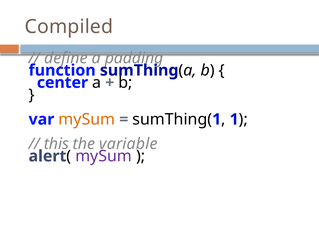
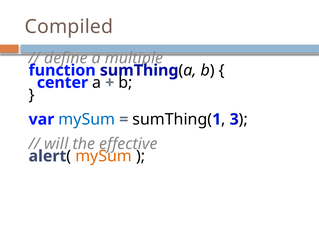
padding: padding -> multiple (134, 58)
mySum colour: orange -> blue (87, 119)
1: 1 -> 3 (234, 119)
this: this -> will (56, 144)
variable: variable -> effective (128, 144)
mySum colour: purple -> orange (104, 156)
